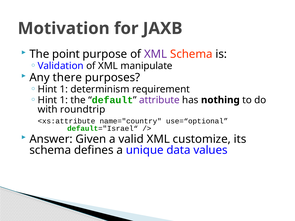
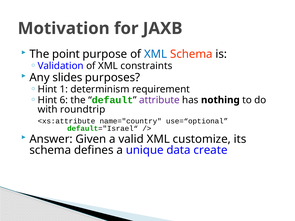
XML colour: purple -> blue (156, 54)
manipulate: manipulate -> constraints (146, 66)
there: there -> slides (67, 78)
1: 1 -> 6 (64, 100)
values: values -> create (210, 150)
